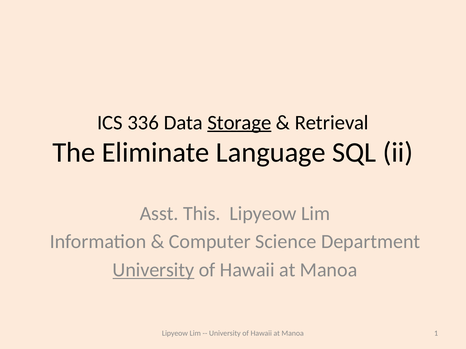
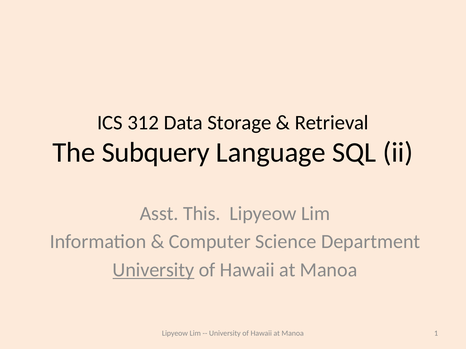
336: 336 -> 312 (143, 123)
Storage underline: present -> none (239, 123)
Eliminate: Eliminate -> Subquery (156, 153)
